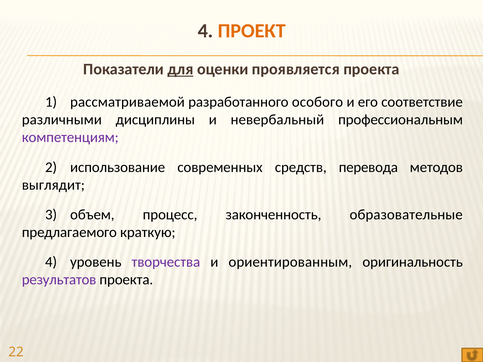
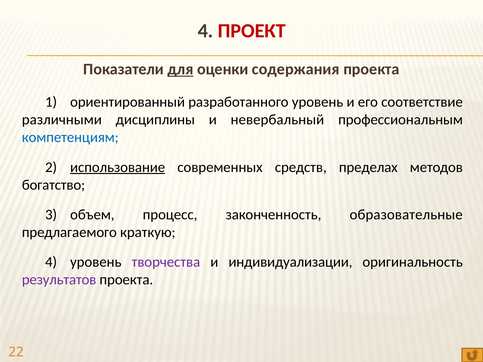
ПРОЕКТ colour: orange -> red (252, 31)
проявляется: проявляется -> содержания (296, 69)
рассматриваемой: рассматриваемой -> ориентированный (128, 102)
разработанного особого: особого -> уровень (318, 102)
компетенциям colour: purple -> blue (70, 138)
использование underline: none -> present (118, 167)
перевода: перевода -> пределах (368, 167)
выглядит: выглядит -> богатство (53, 185)
ориентированным: ориентированным -> индивидуализации (290, 262)
